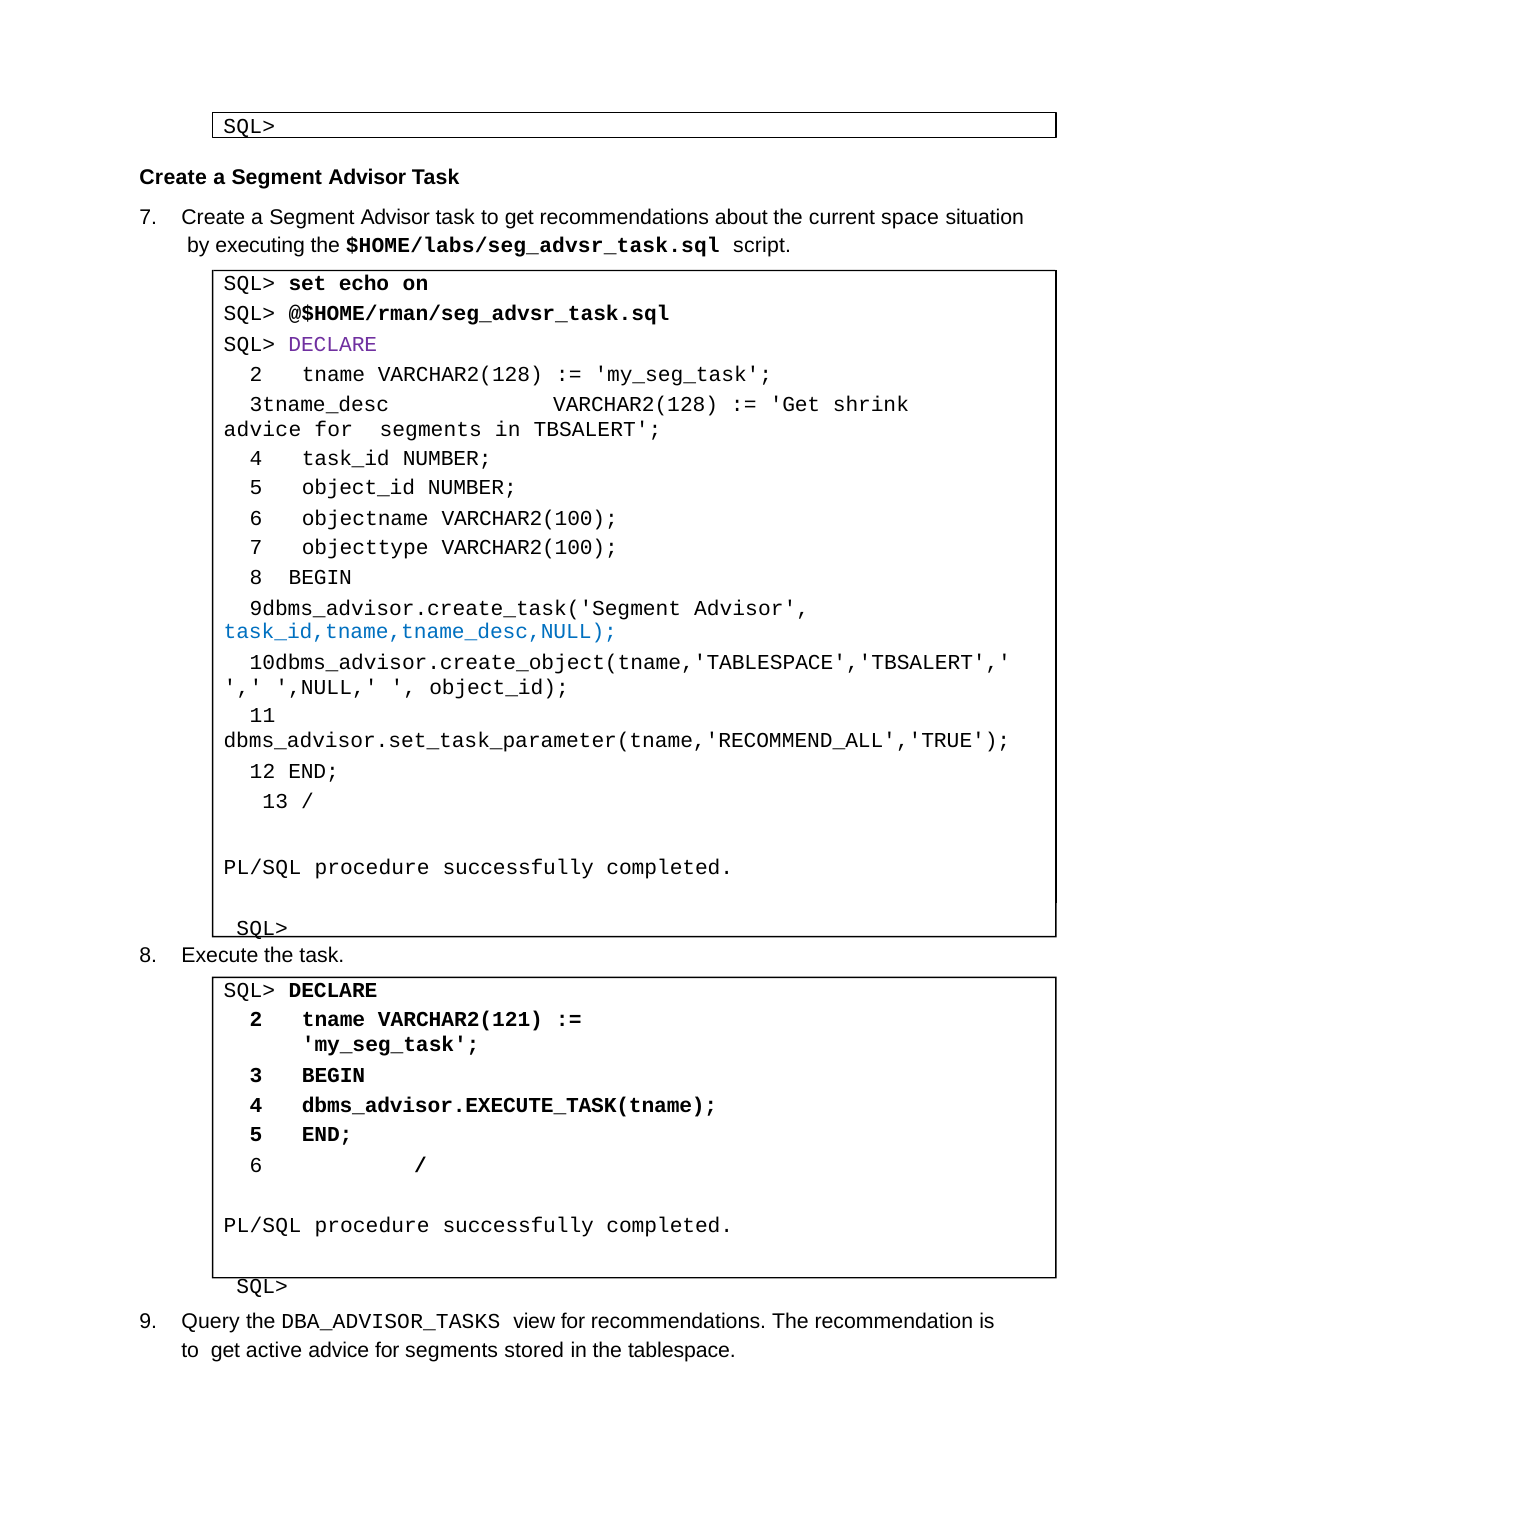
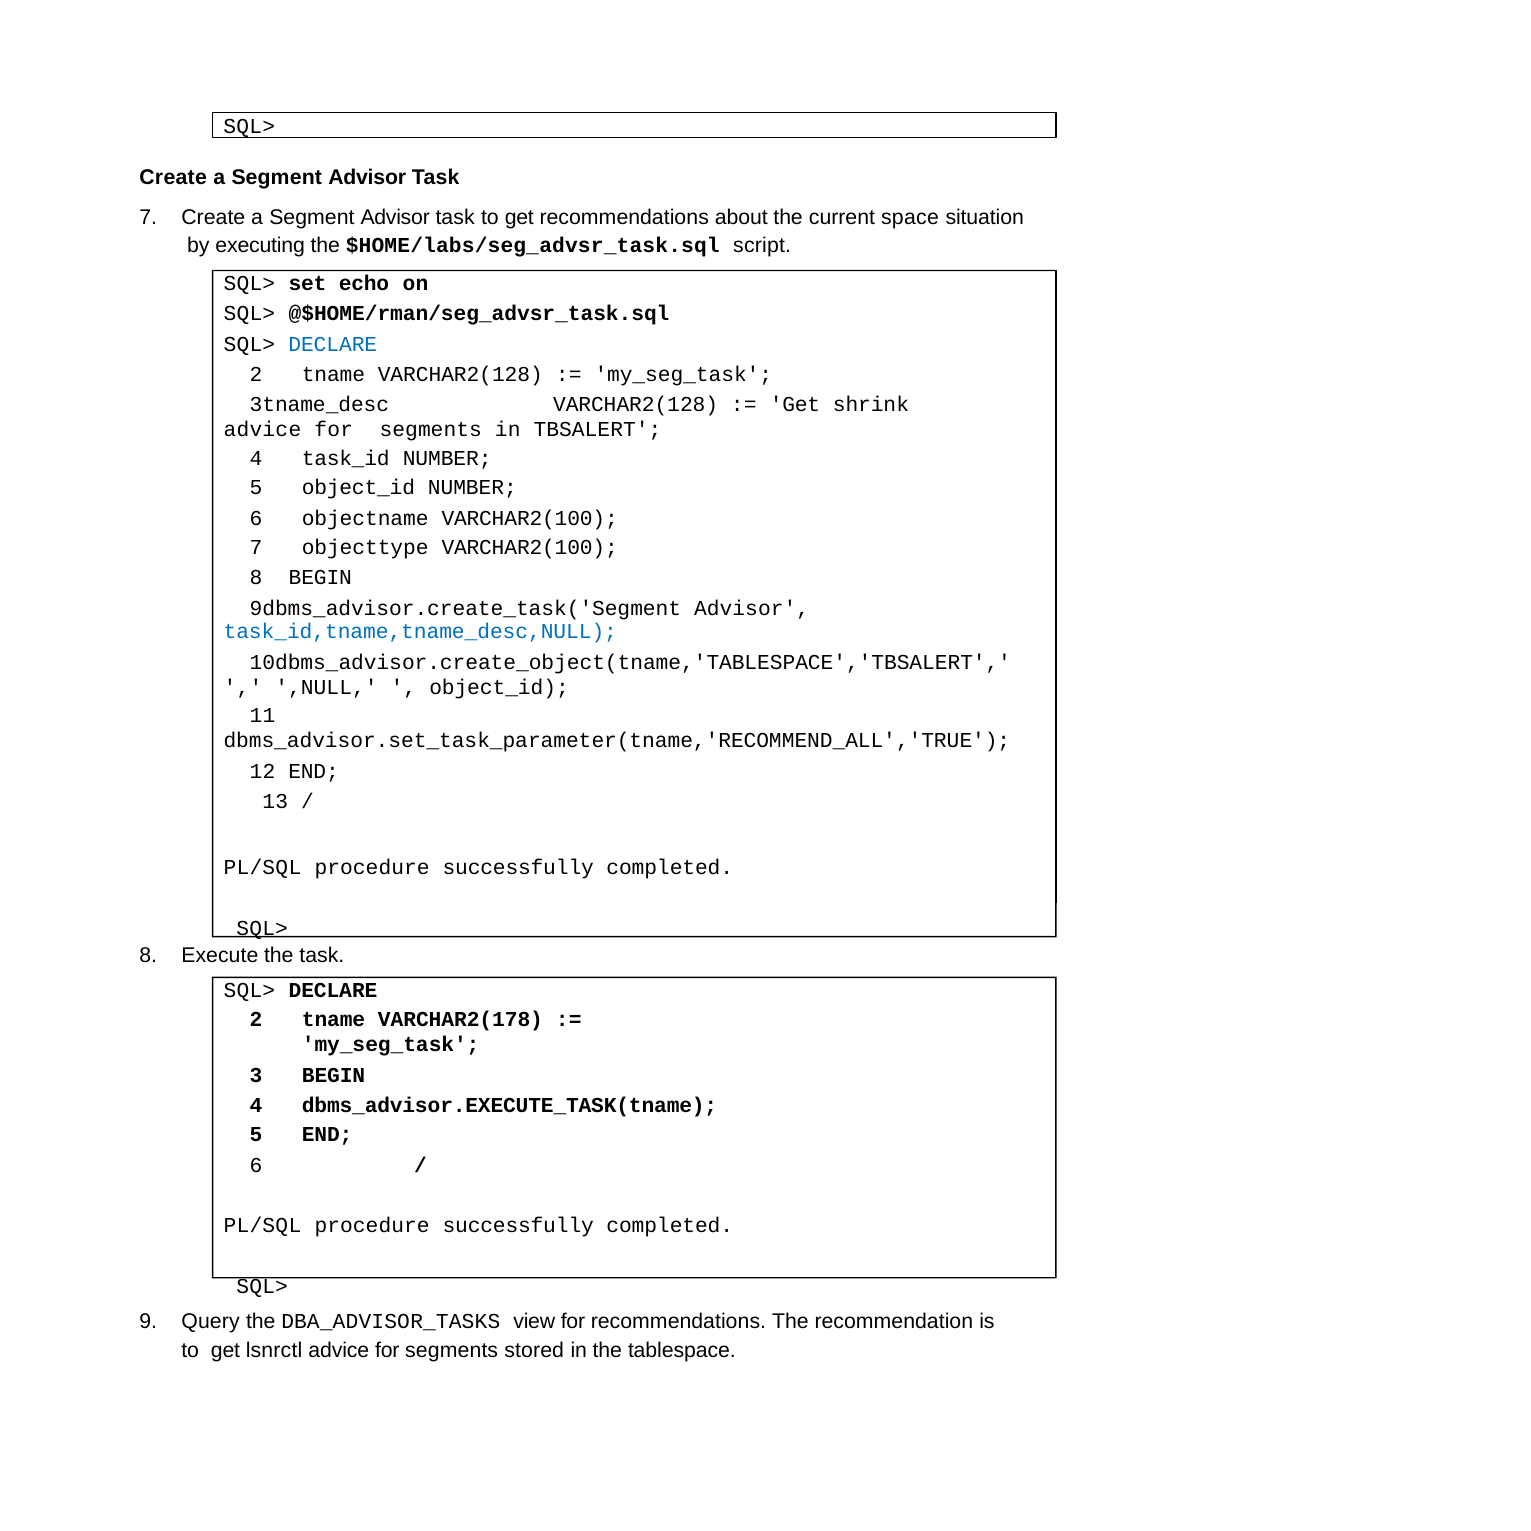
DECLARE colour: purple -> blue (333, 344)
VARCHAR2(121: VARCHAR2(121 -> VARCHAR2(178 (460, 1019)
active: active -> lsnrctl (274, 1350)
